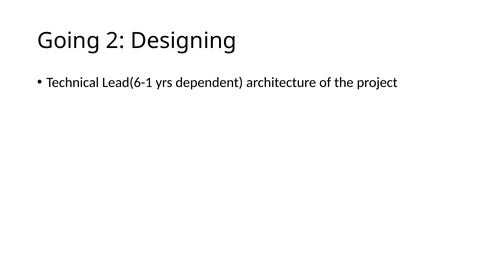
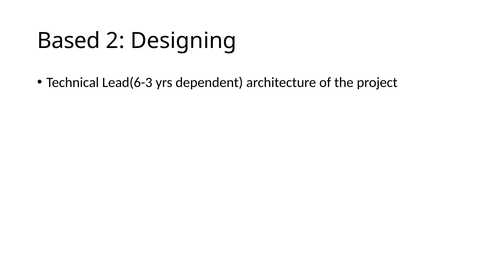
Going: Going -> Based (69, 41)
Lead(6-1: Lead(6-1 -> Lead(6-3 (127, 82)
